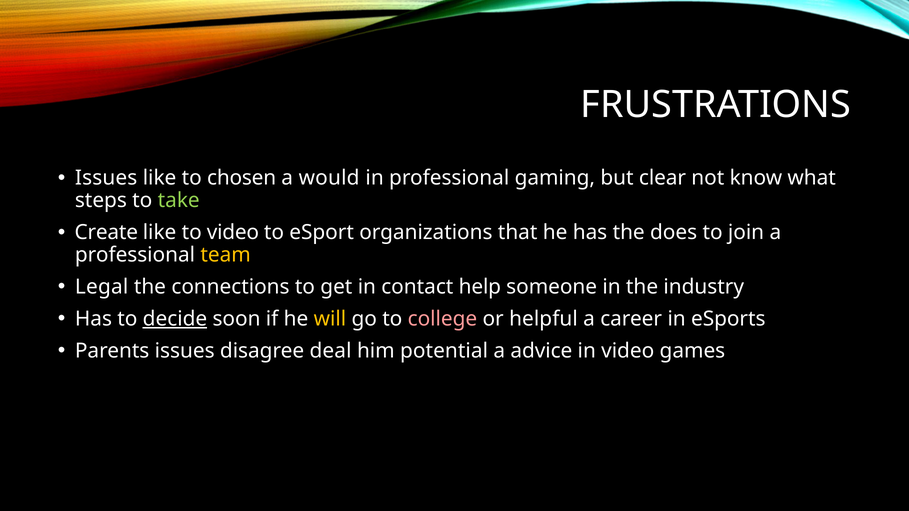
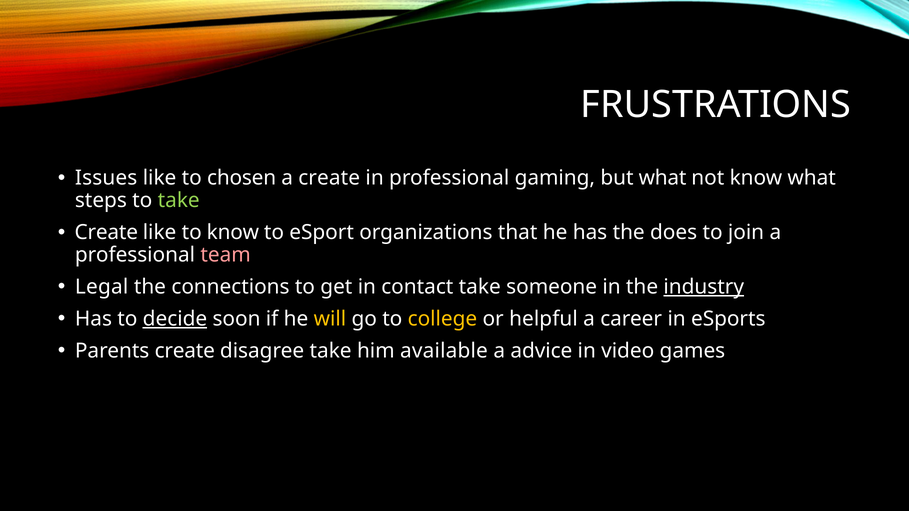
a would: would -> create (329, 178)
but clear: clear -> what (663, 178)
to video: video -> know (233, 233)
team colour: yellow -> pink (226, 255)
contact help: help -> take (480, 287)
industry underline: none -> present (704, 287)
college colour: pink -> yellow (442, 319)
Parents issues: issues -> create (185, 351)
disagree deal: deal -> take (331, 351)
potential: potential -> available (444, 351)
